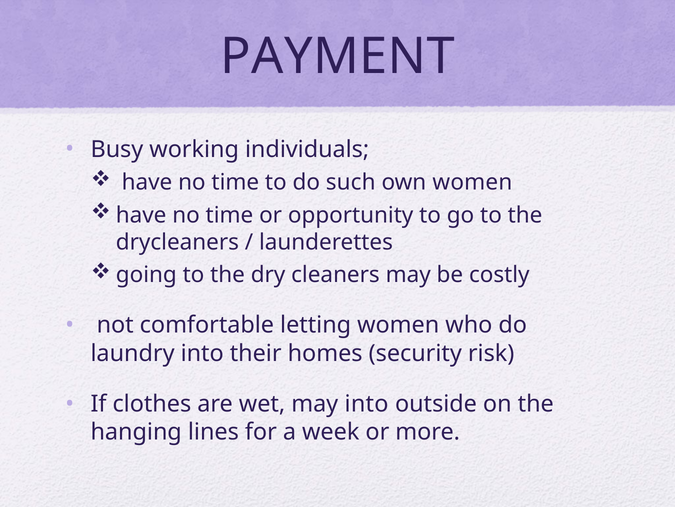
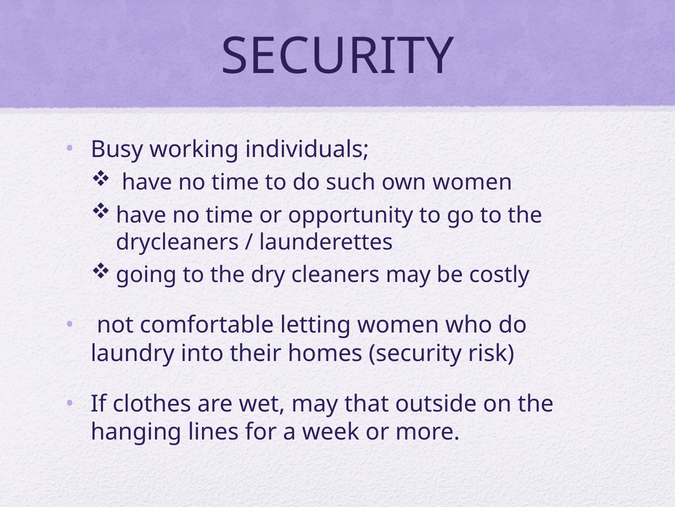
PAYMENT: PAYMENT -> SECURITY (338, 56)
may into: into -> that (367, 403)
